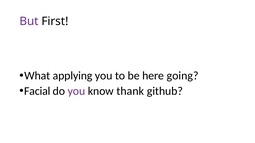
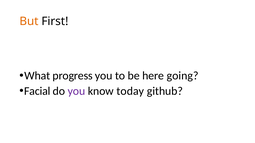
But colour: purple -> orange (29, 21)
applying: applying -> progress (73, 76)
thank: thank -> today (130, 91)
